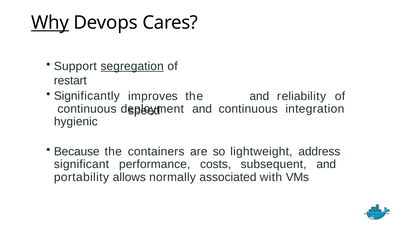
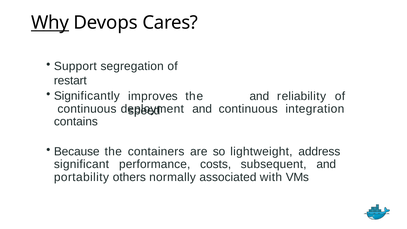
segregation underline: present -> none (132, 66)
hygienic: hygienic -> contains (76, 122)
allows: allows -> others (129, 177)
